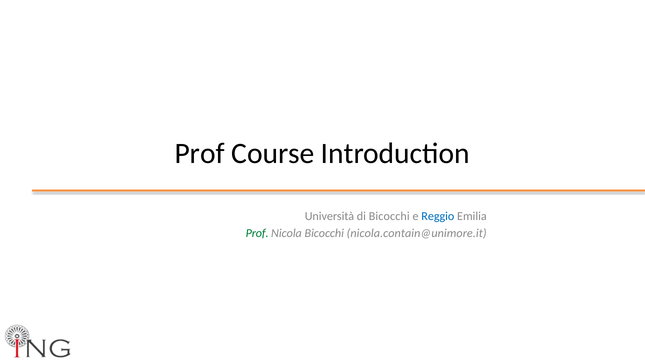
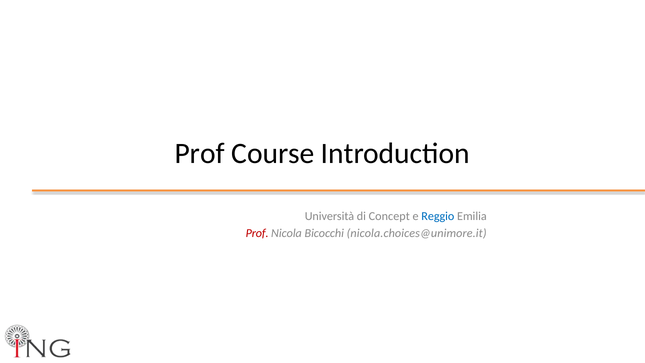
di Bicocchi: Bicocchi -> Concept (389, 216)
Prof colour: green -> red (257, 233)
nicola.contain@unimore.it: nicola.contain@unimore.it -> nicola.choices@unimore.it (417, 233)
